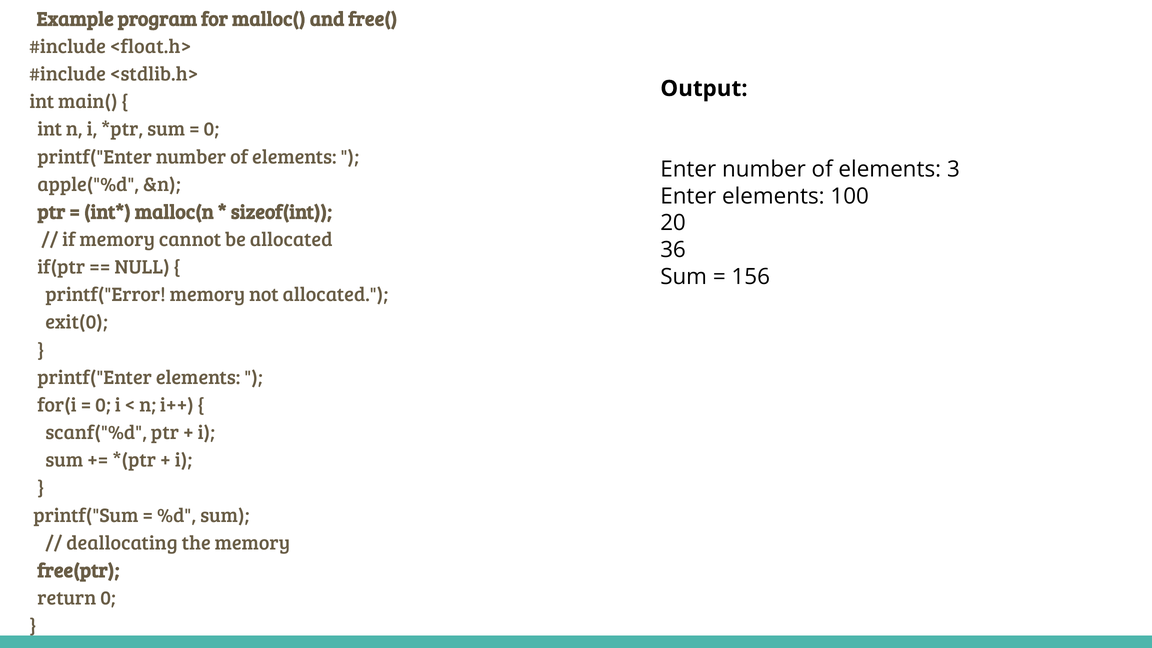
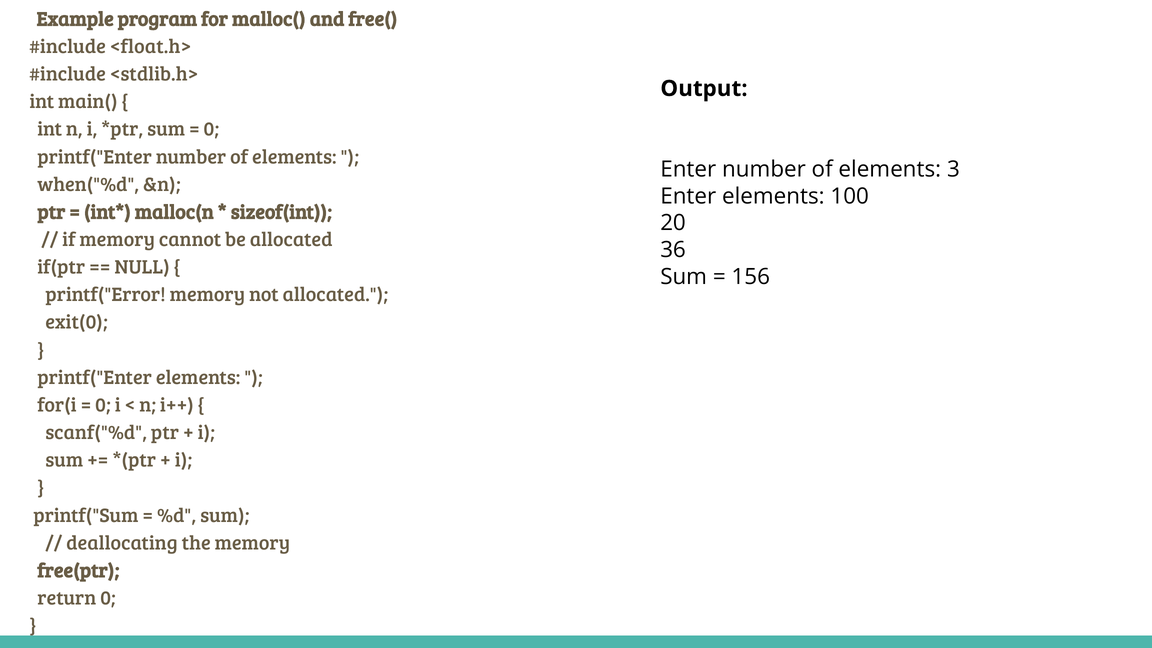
apple("%d: apple("%d -> when("%d (88, 185)
